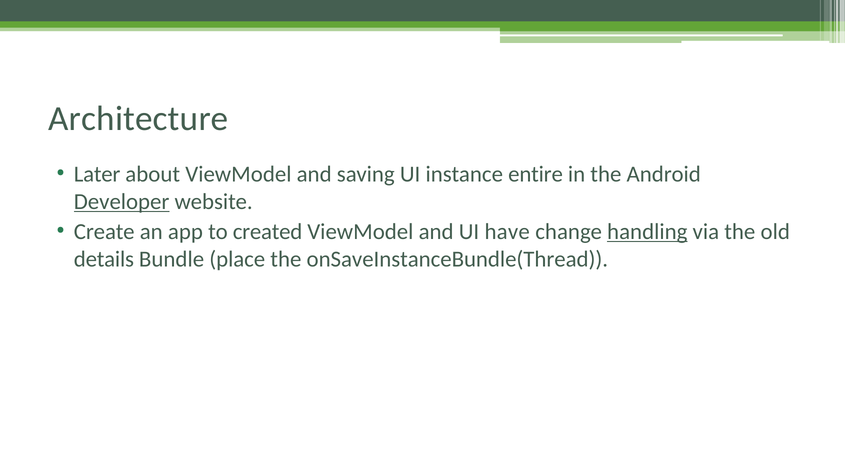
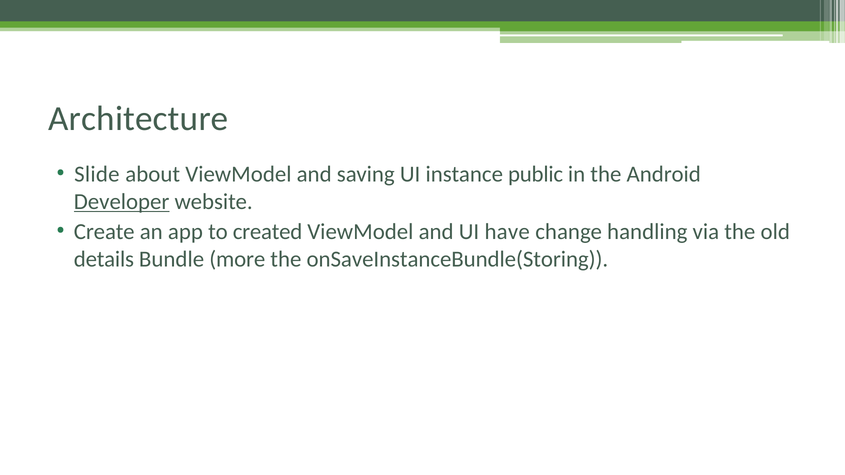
Later: Later -> Slide (97, 174)
entire: entire -> public (536, 174)
handling underline: present -> none (647, 232)
place: place -> more (237, 259)
onSaveInstanceBundle(Thread: onSaveInstanceBundle(Thread -> onSaveInstanceBundle(Storing (457, 259)
